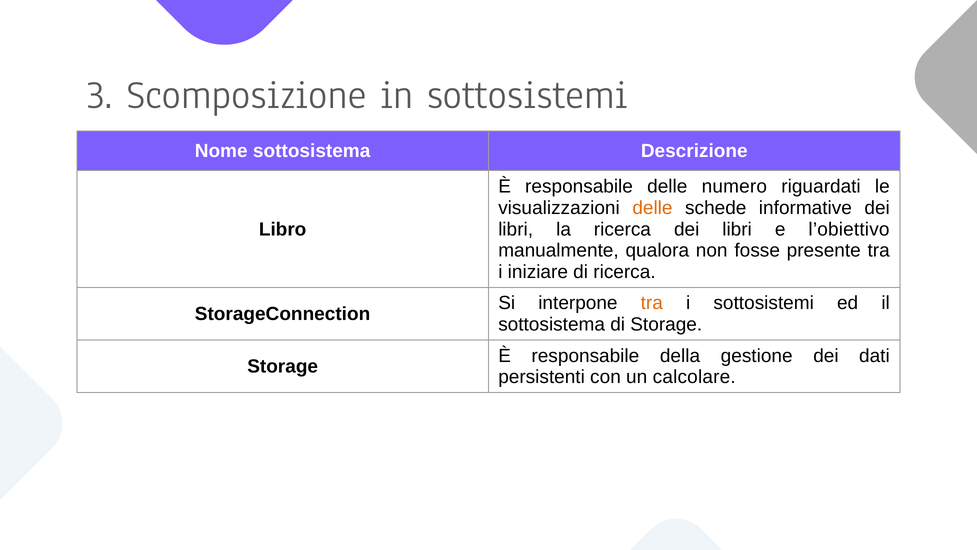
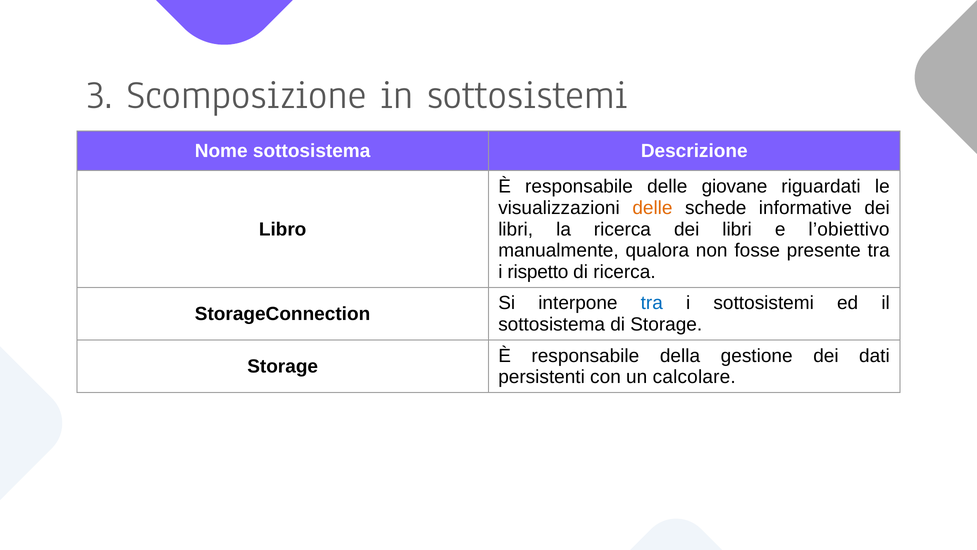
numero: numero -> giovane (735, 186)
iniziare: iniziare -> rispetto (538, 272)
tra colour: orange -> blue (652, 303)
